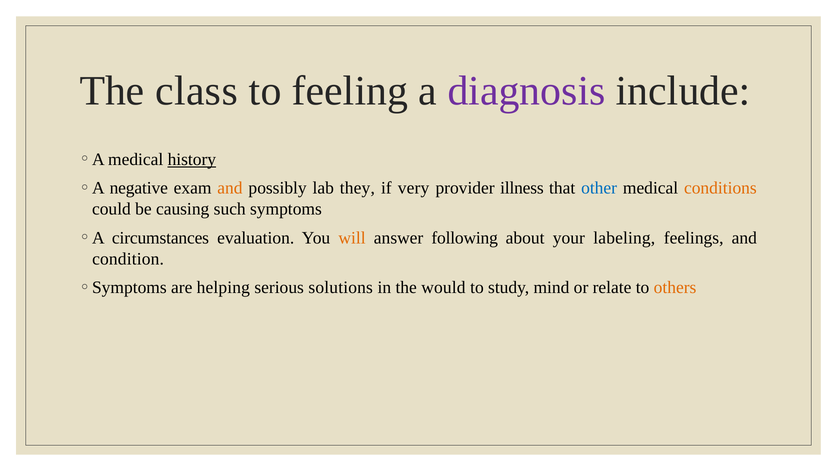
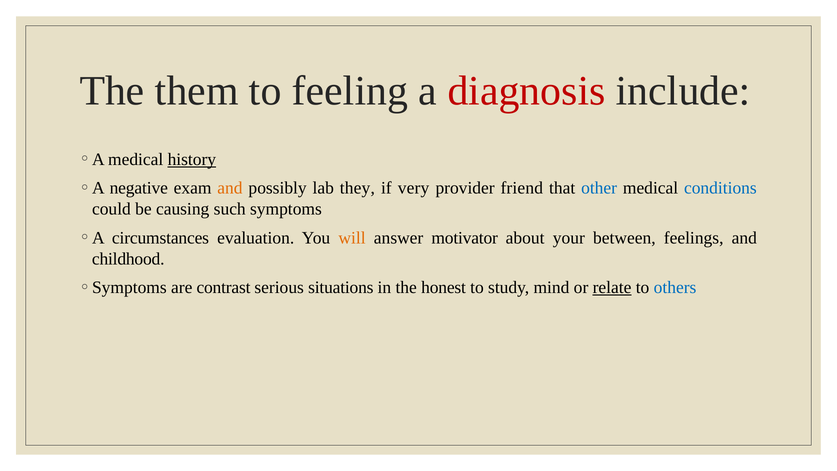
class: class -> them (197, 91)
diagnosis colour: purple -> red (526, 91)
illness: illness -> friend (522, 188)
conditions colour: orange -> blue (720, 188)
following: following -> motivator (465, 238)
labeling: labeling -> between (624, 238)
condition: condition -> childhood (128, 259)
helping: helping -> contrast (223, 288)
solutions: solutions -> situations (341, 288)
would: would -> honest (444, 288)
relate underline: none -> present (612, 288)
others colour: orange -> blue (675, 288)
